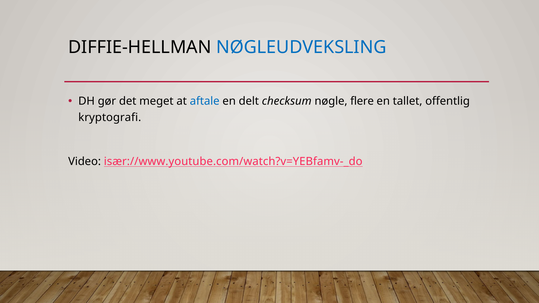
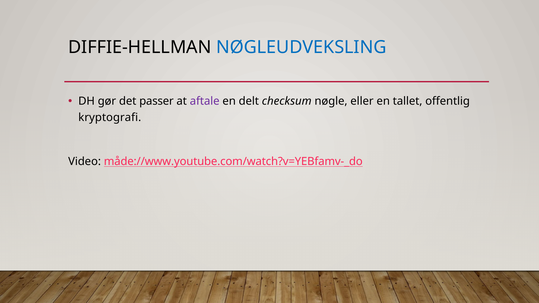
meget: meget -> passer (156, 101)
aftale colour: blue -> purple (205, 101)
flere: flere -> eller (362, 101)
især://www.youtube.com/watch?v=YEBfamv-_do: især://www.youtube.com/watch?v=YEBfamv-_do -> måde://www.youtube.com/watch?v=YEBfamv-_do (233, 161)
